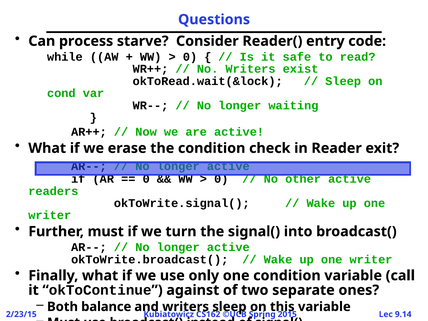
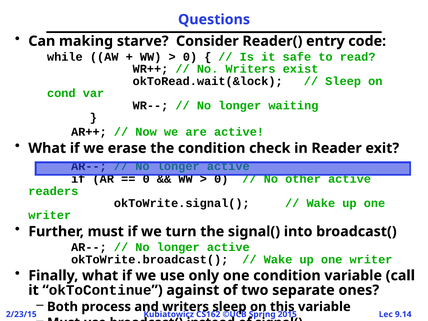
process: process -> making (86, 41)
balance: balance -> process (106, 307)
